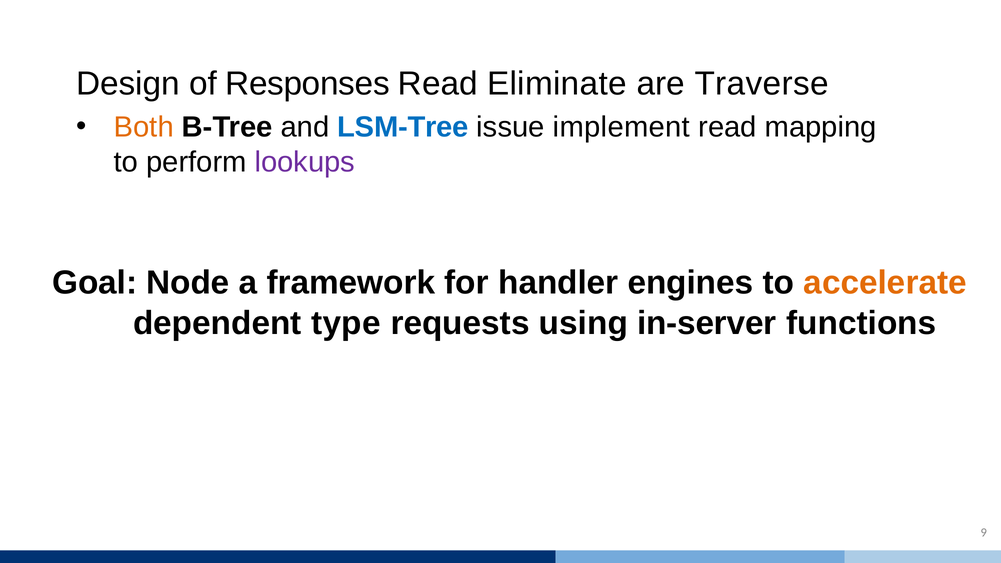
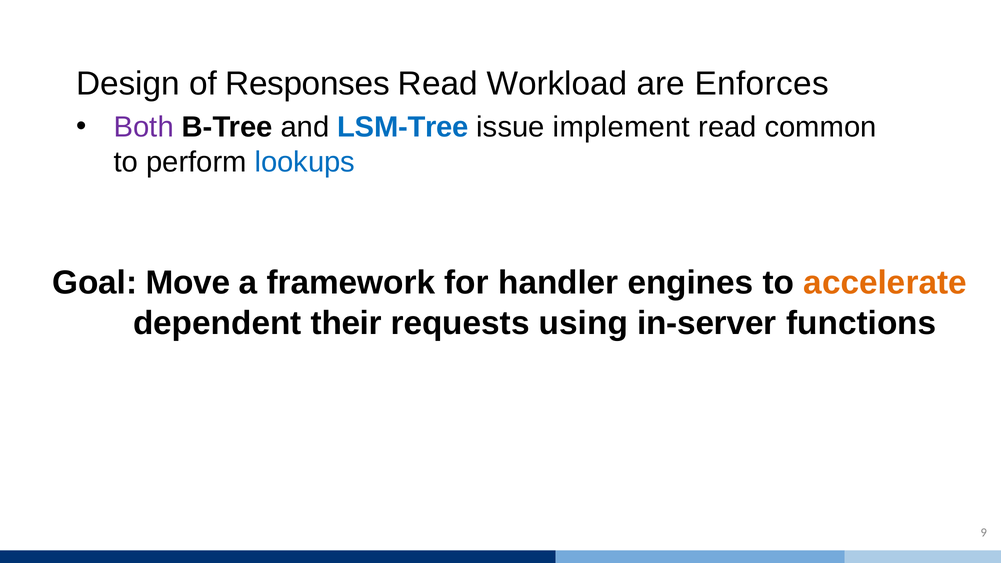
Eliminate: Eliminate -> Workload (557, 84)
Traverse: Traverse -> Enforces (762, 84)
Both colour: orange -> purple (144, 127)
mapping: mapping -> common (821, 127)
lookups colour: purple -> blue (305, 162)
Node: Node -> Move (188, 283)
type: type -> their (346, 323)
